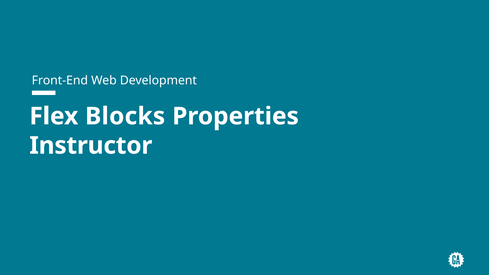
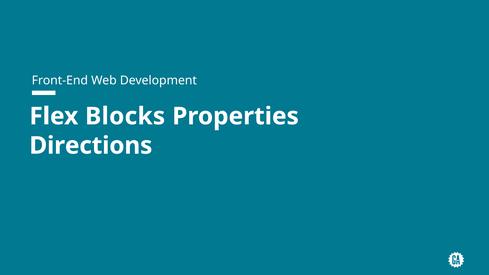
Instructor: Instructor -> Directions (91, 146)
